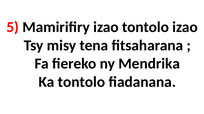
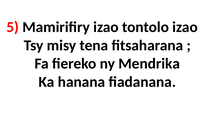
Ka tontolo: tontolo -> hanana (81, 82)
